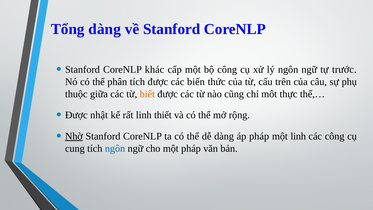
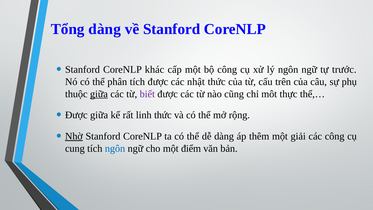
biến: biến -> nhật (196, 82)
giữa underline: none -> present (99, 94)
biết colour: orange -> purple (147, 94)
Được nhật: nhật -> giữa (99, 115)
linh thiết: thiết -> thức (163, 115)
áp pháp: pháp -> thêm (259, 136)
một linh: linh -> giải (298, 136)
một pháp: pháp -> điểm (191, 148)
